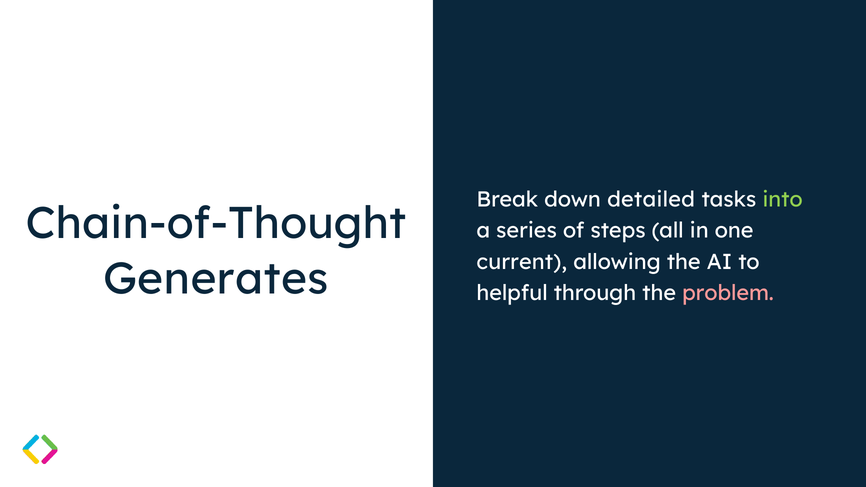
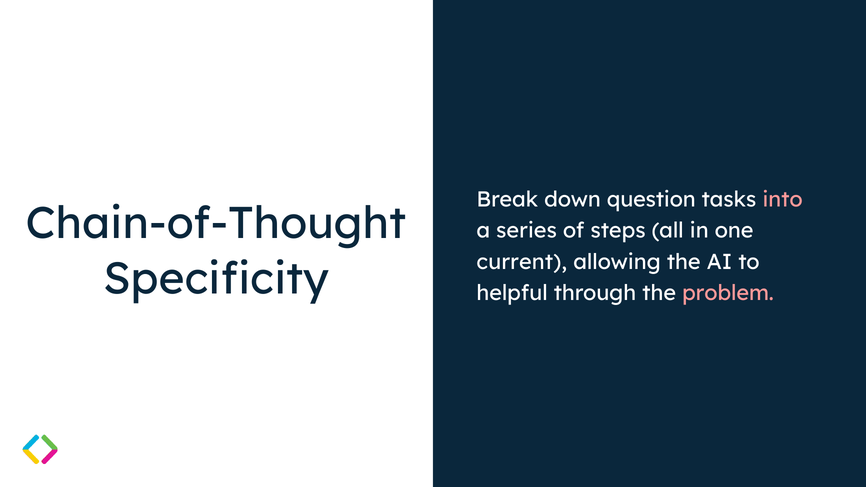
detailed: detailed -> question (651, 200)
into colour: light green -> pink (783, 200)
Generates: Generates -> Specificity (216, 279)
